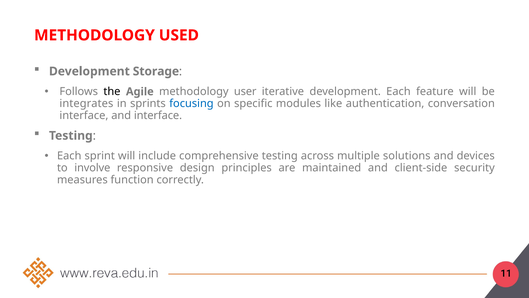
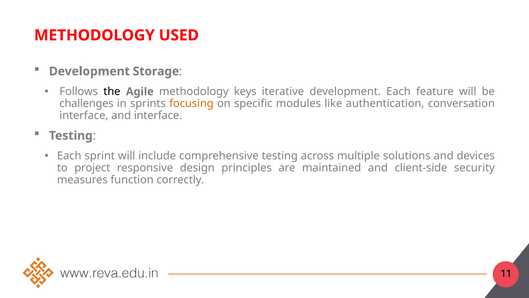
user: user -> keys (245, 91)
integrates: integrates -> challenges (87, 103)
focusing colour: blue -> orange (191, 103)
involve: involve -> project (92, 168)
